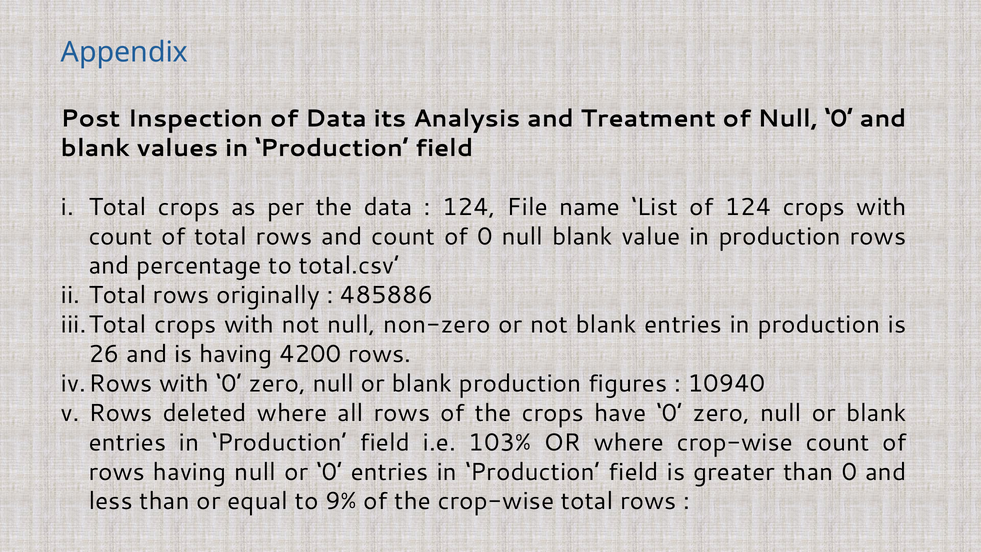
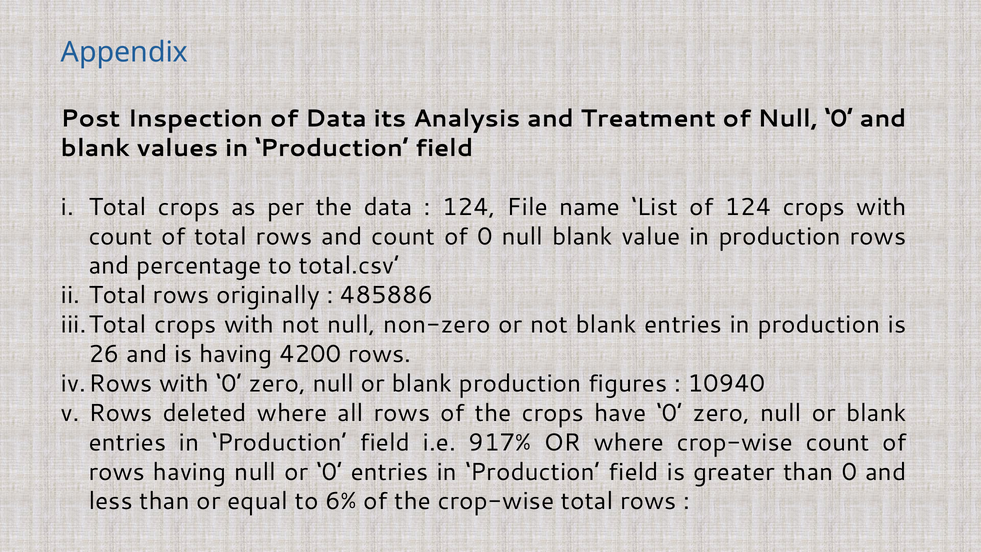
103%: 103% -> 917% (500, 442)
9%: 9% -> 6% (341, 501)
